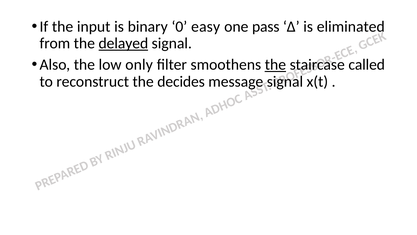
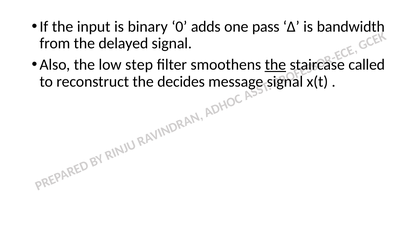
easy: easy -> adds (206, 26)
eliminated: eliminated -> bandwidth (351, 26)
delayed underline: present -> none (123, 43)
only: only -> step (139, 65)
